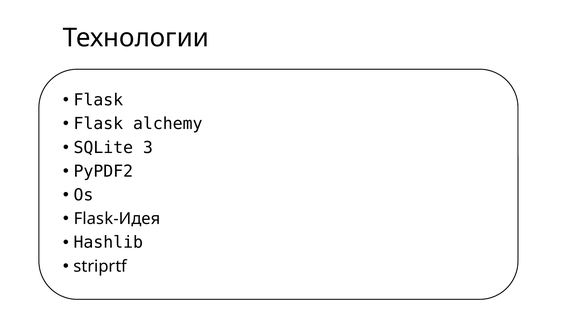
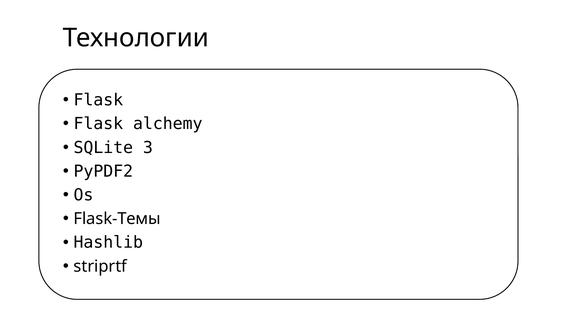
Flask-Идея: Flask-Идея -> Flask-Темы (117, 218)
